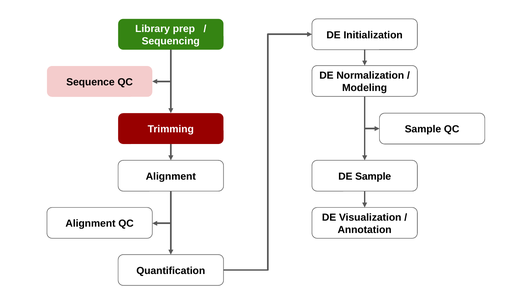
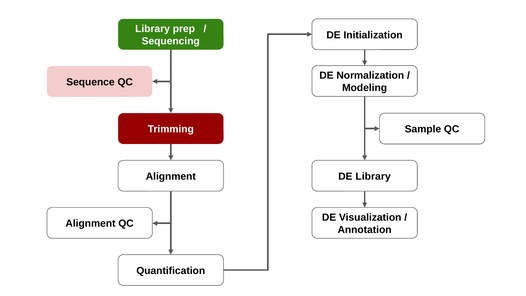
DE Sample: Sample -> Library (373, 176)
